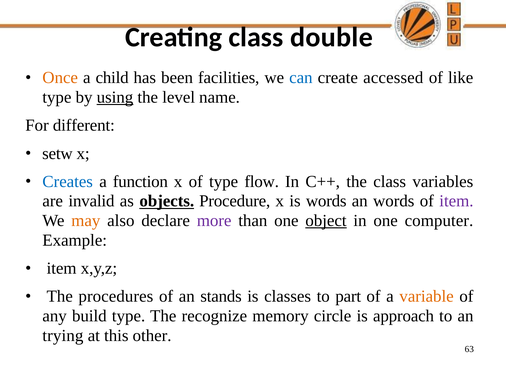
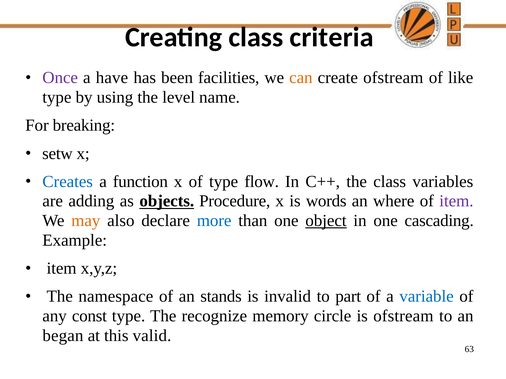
double: double -> criteria (332, 37)
Once colour: orange -> purple (60, 78)
child: child -> have (112, 78)
can colour: blue -> orange (301, 78)
create accessed: accessed -> ofstream (393, 78)
using underline: present -> none (115, 98)
different: different -> breaking (84, 126)
invalid: invalid -> adding (91, 201)
an words: words -> where (394, 201)
more colour: purple -> blue (214, 221)
computer: computer -> cascading (439, 221)
procedures: procedures -> namespace (116, 297)
classes: classes -> invalid (288, 297)
variable colour: orange -> blue (427, 297)
build: build -> const (89, 316)
is approach: approach -> ofstream (403, 316)
trying: trying -> began (63, 336)
other: other -> valid (152, 336)
